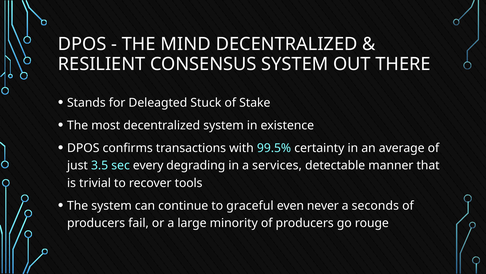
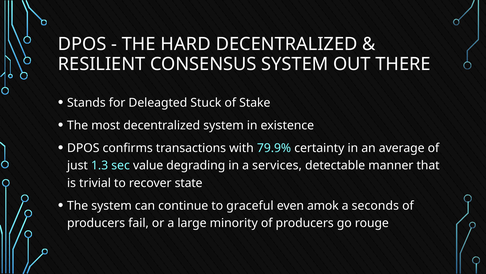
MIND: MIND -> HARD (186, 44)
99.5%: 99.5% -> 79.9% (274, 148)
3.5: 3.5 -> 1.3 (100, 165)
every: every -> value (148, 165)
tools: tools -> state (189, 183)
never: never -> amok (323, 205)
